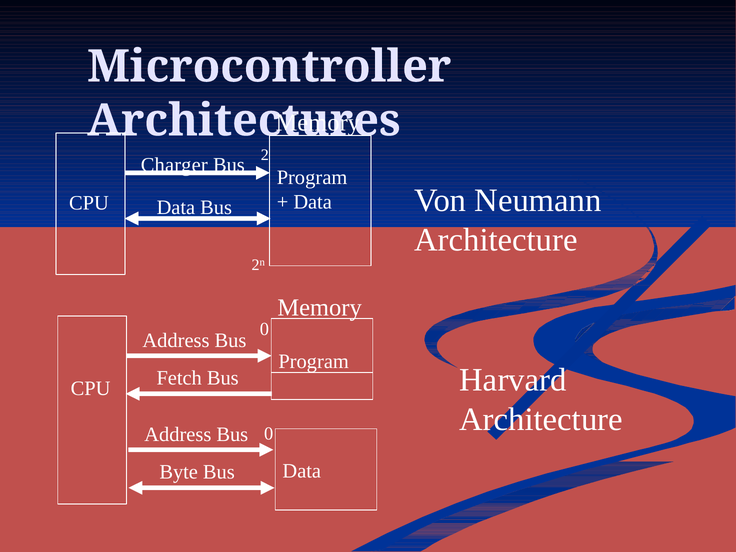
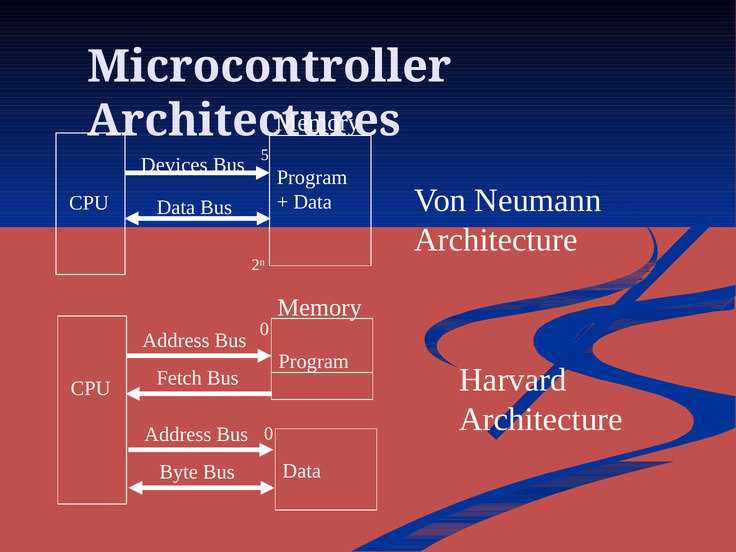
Charger: Charger -> Devices (174, 165)
2: 2 -> 5 (265, 155)
